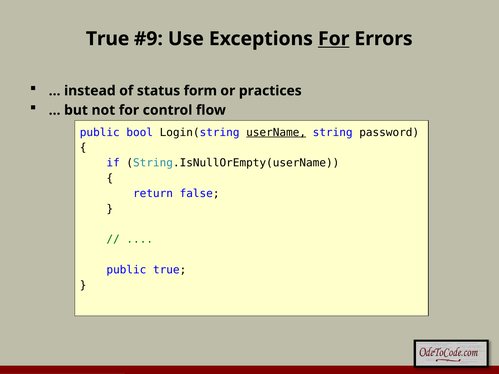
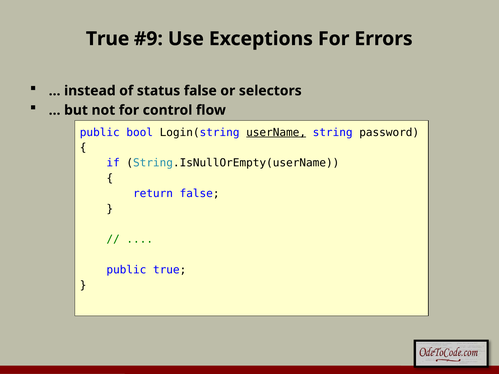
For underline: present -> none (334, 39)
status form: form -> false (200, 91)
practices: practices -> selectors (270, 91)
